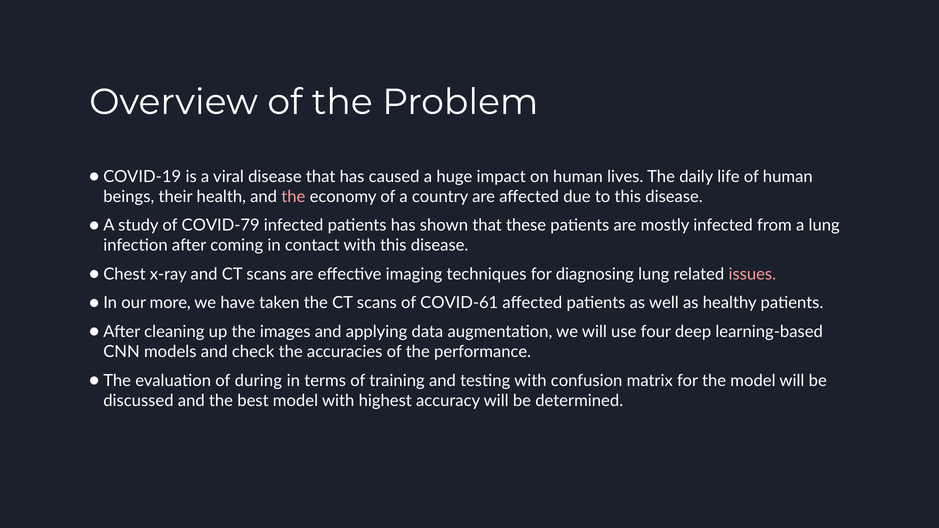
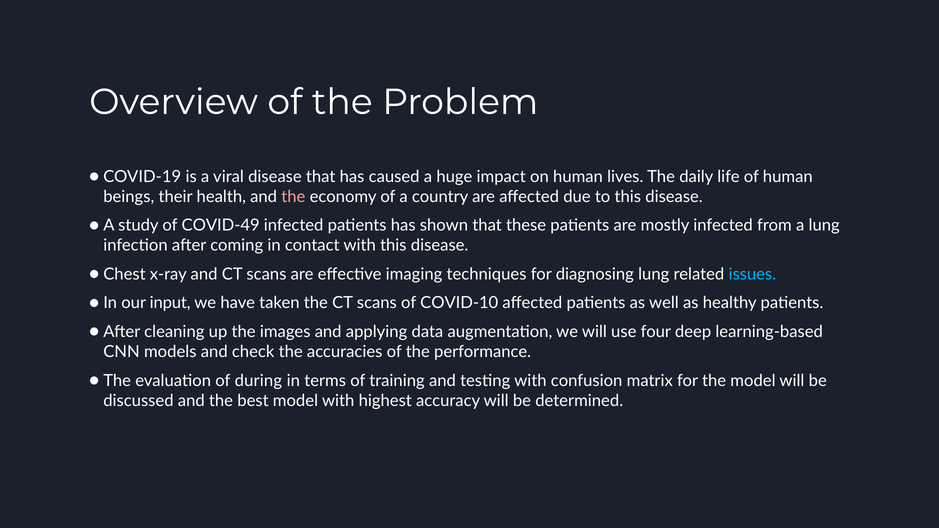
COVID-79: COVID-79 -> COVID-49 (221, 225)
issues colour: pink -> light blue (752, 274)
more: more -> input (170, 303)
COVID-61: COVID-61 -> COVID-10 (459, 303)
